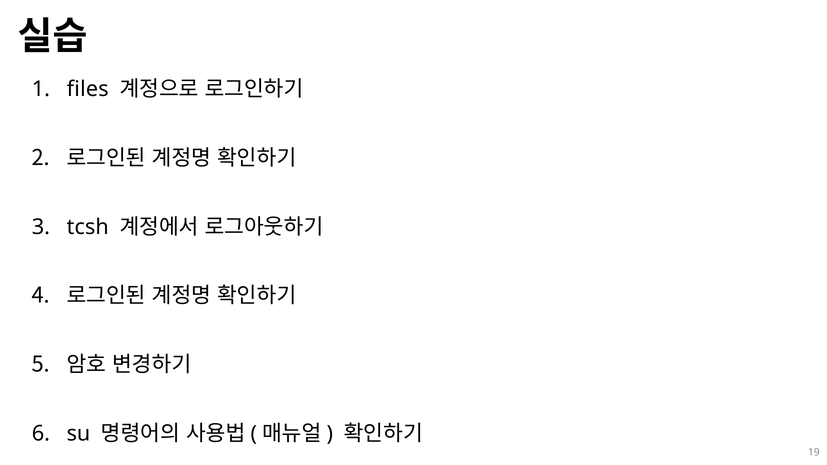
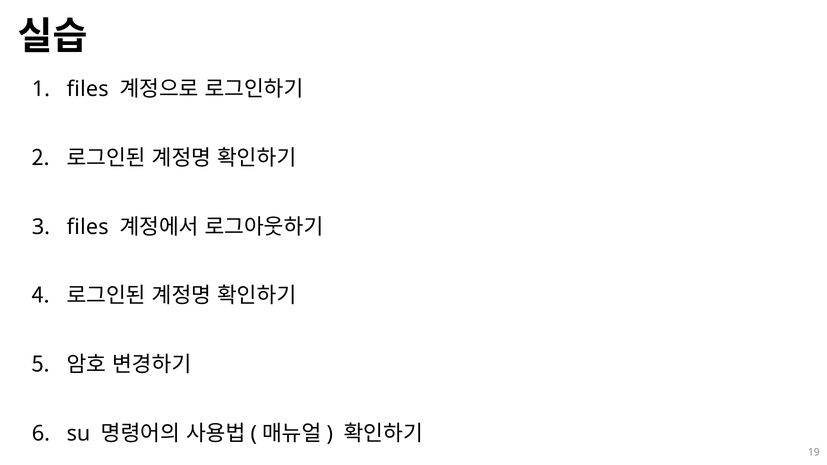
tcsh: tcsh -> files (88, 227)
